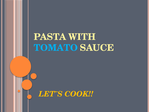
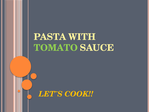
TOMATO colour: light blue -> light green (56, 48)
